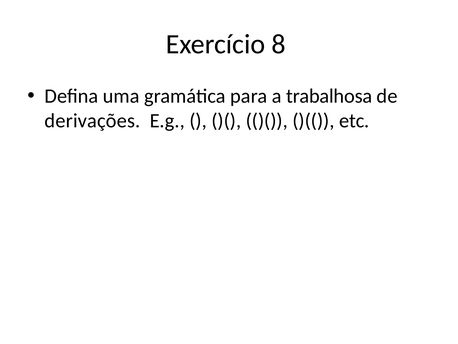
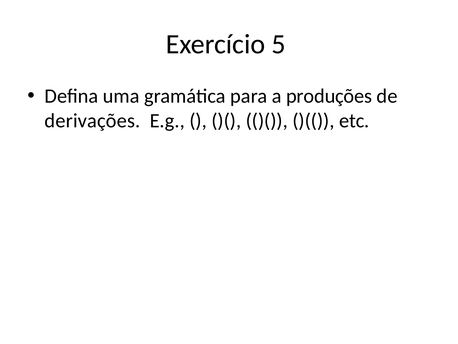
8: 8 -> 5 (279, 44)
trabalhosa: trabalhosa -> produções (329, 96)
